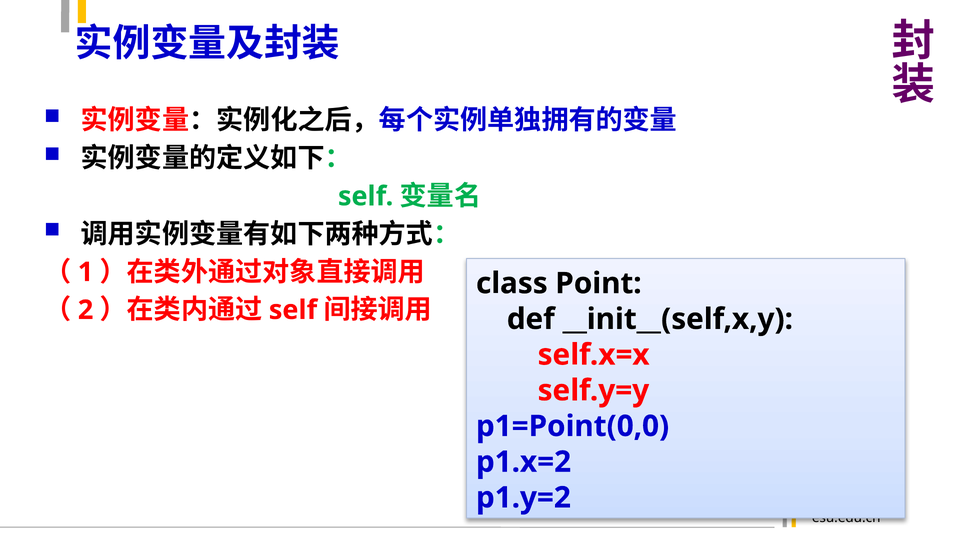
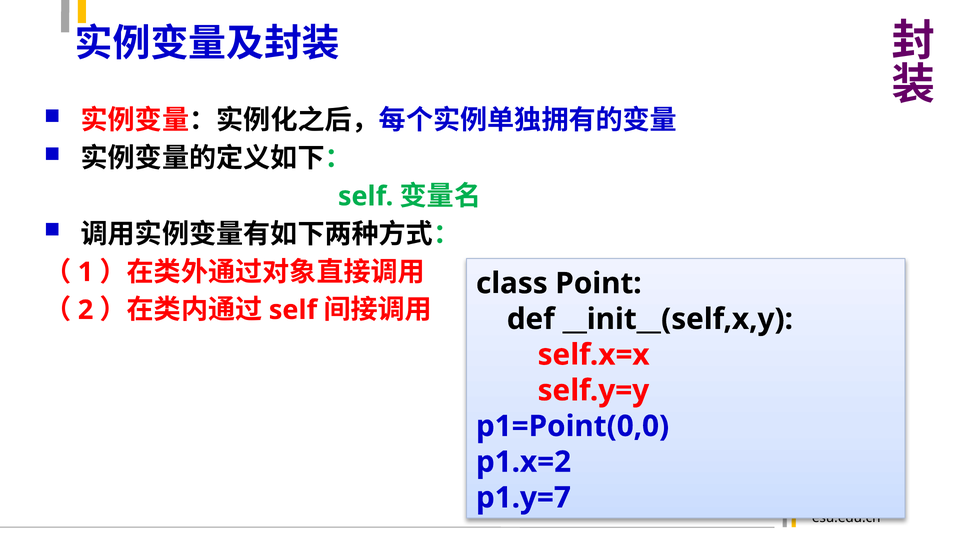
p1.y=2: p1.y=2 -> p1.y=7 (523, 498)
